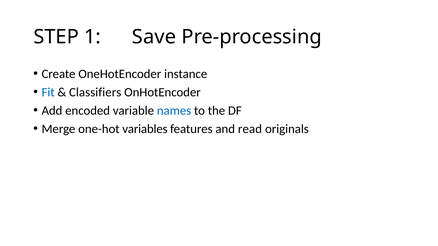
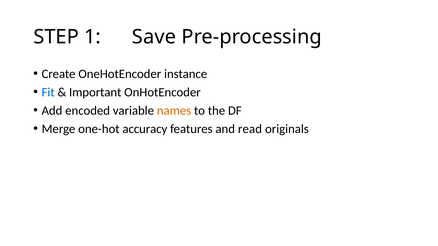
Classifiers: Classifiers -> Important (95, 92)
names colour: blue -> orange (174, 111)
variables: variables -> accuracy (145, 129)
